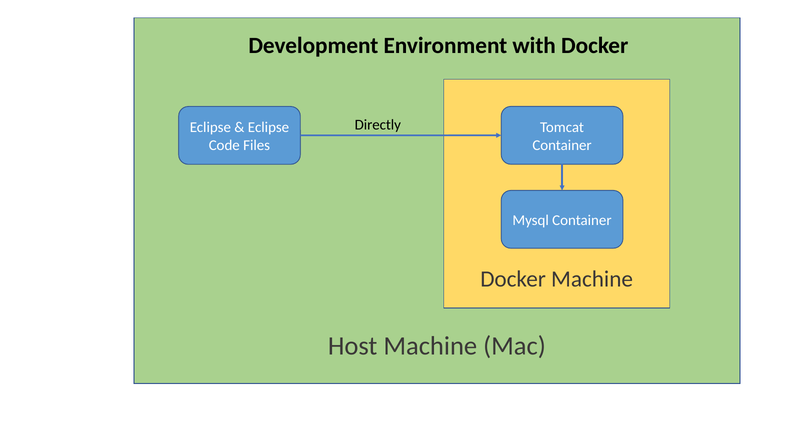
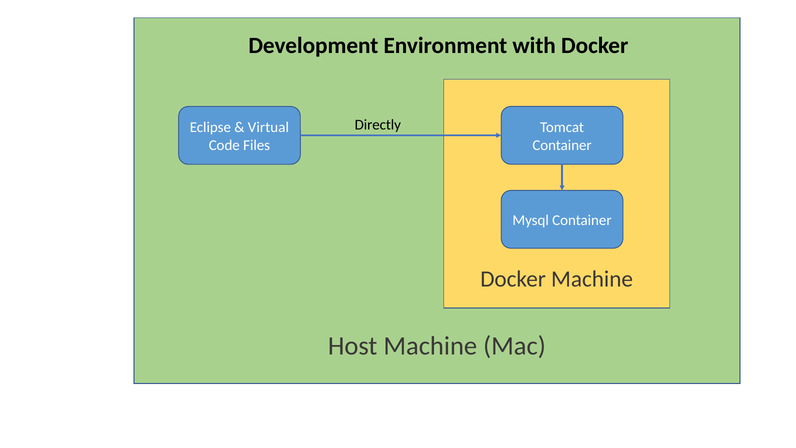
Eclipse: Eclipse -> Virtual (268, 127)
